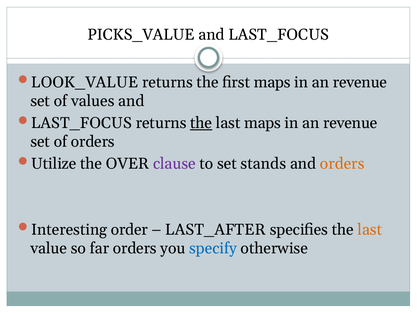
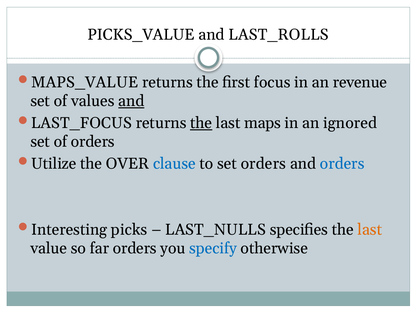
and LAST_FOCUS: LAST_FOCUS -> LAST_ROLLS (279, 35)
LOOK_VALUE: LOOK_VALUE -> MAPS_VALUE (85, 82)
first maps: maps -> focus (272, 82)
and underline: none -> present (131, 101)
revenue: revenue -> ignored (350, 123)
clause colour: purple -> blue (174, 164)
set stands: stands -> orders (263, 164)
orders colour: orange -> blue (342, 164)
order: order -> picks (129, 229)
LAST_AFTER: LAST_AFTER -> LAST_NULLS (216, 229)
